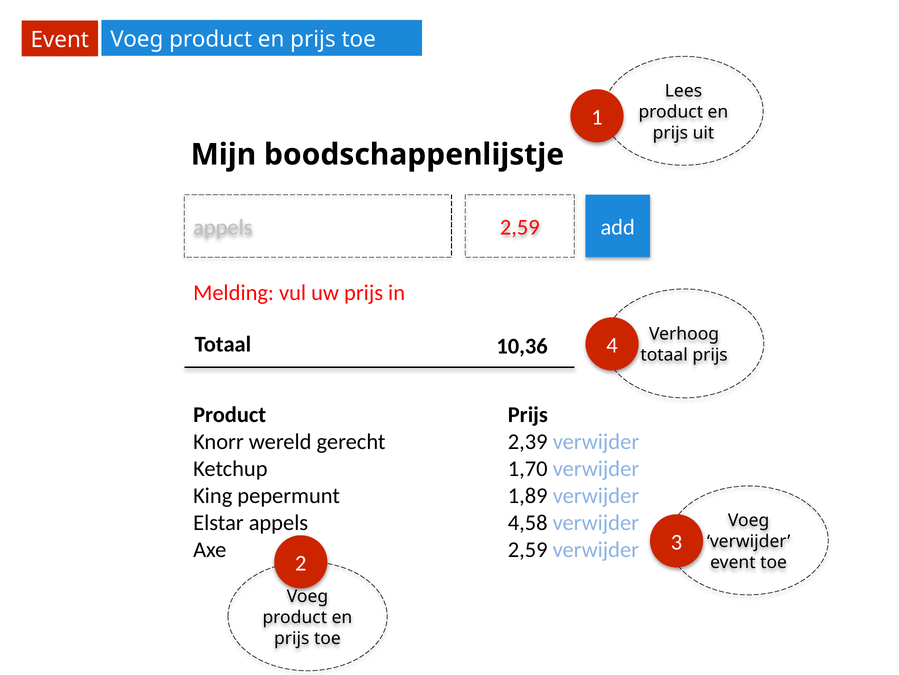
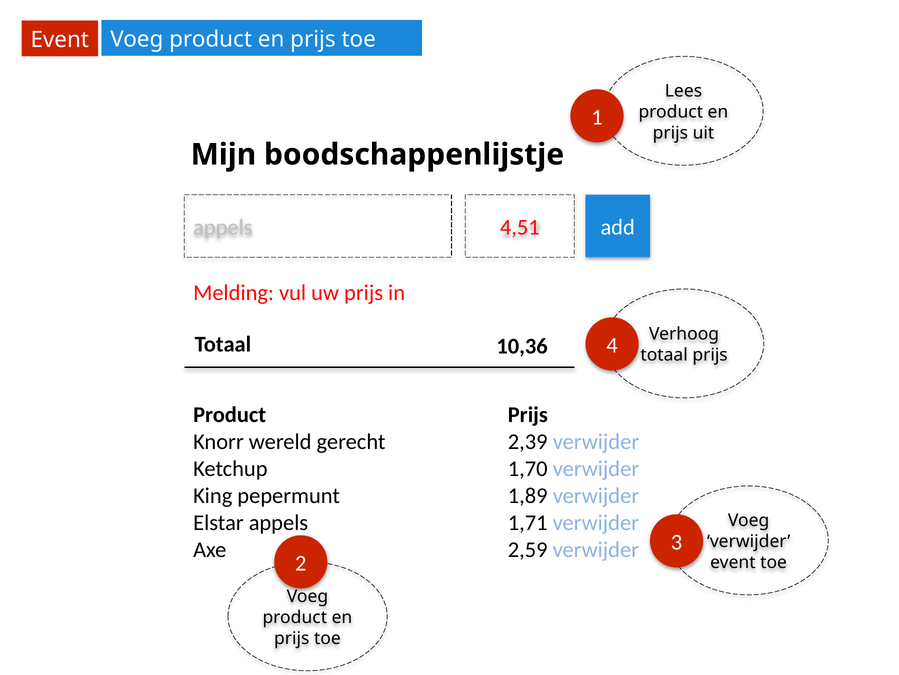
appels 2,59: 2,59 -> 4,51 (520, 227)
4,58: 4,58 -> 1,71 (528, 522)
